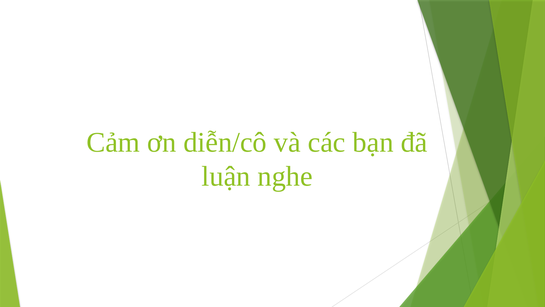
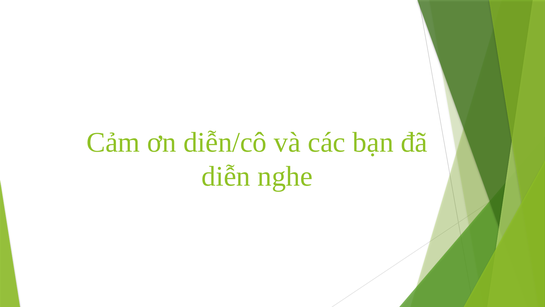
luận: luận -> diễn (226, 176)
